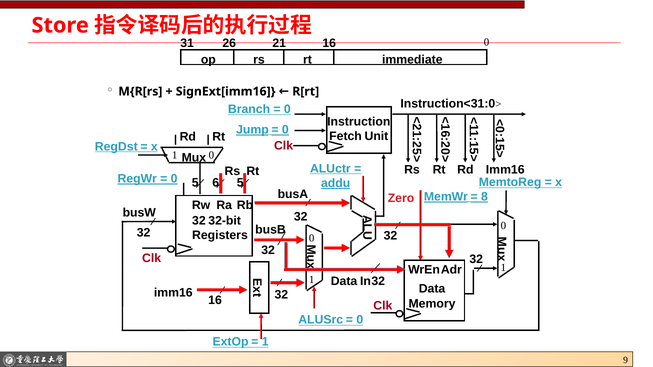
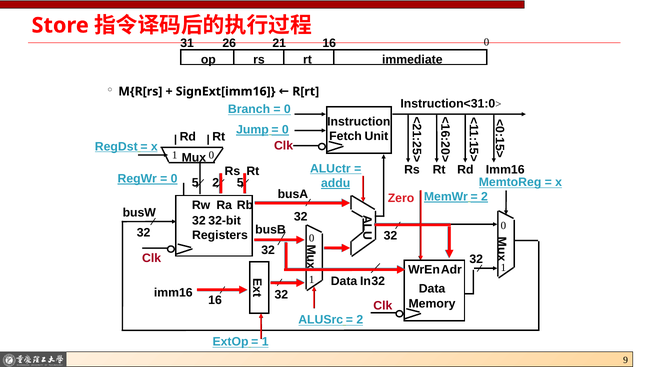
5 6: 6 -> 2 (216, 183)
8: 8 -> 2 (484, 197)
0: 0 -> 2 (360, 320)
